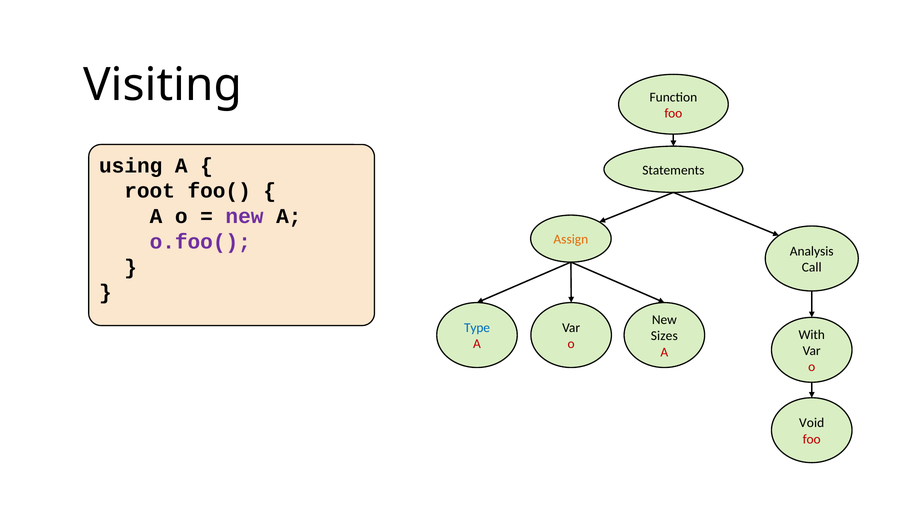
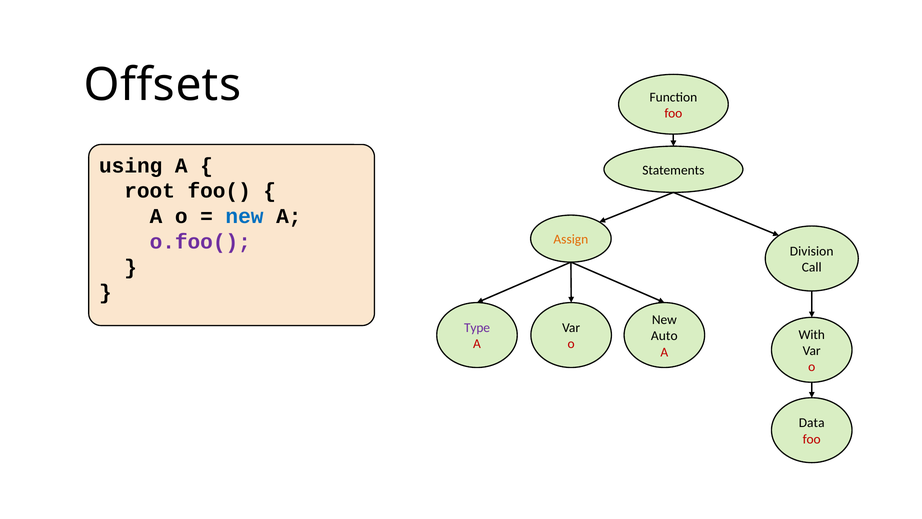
Visiting: Visiting -> Offsets (163, 85)
new colour: purple -> blue (244, 216)
Analysis: Analysis -> Division (812, 251)
Type colour: blue -> purple (477, 328)
Sizes: Sizes -> Auto (664, 336)
Void: Void -> Data (812, 423)
